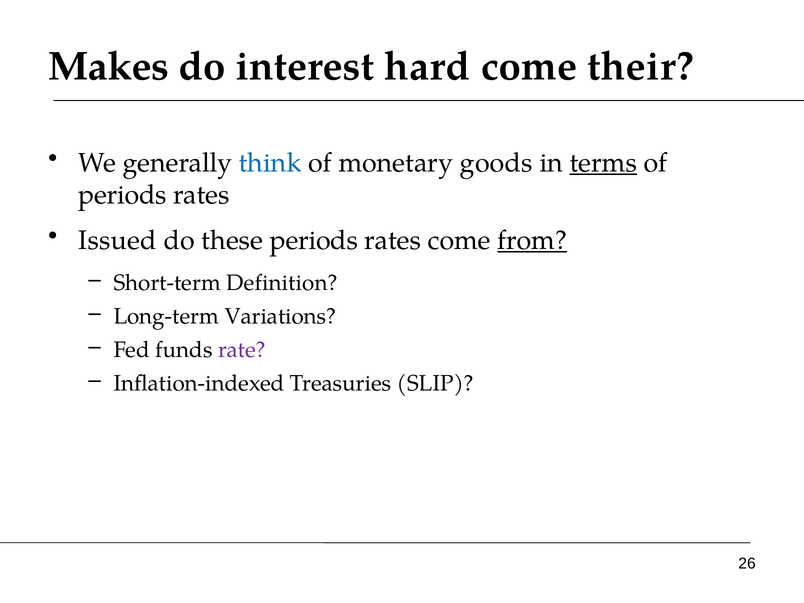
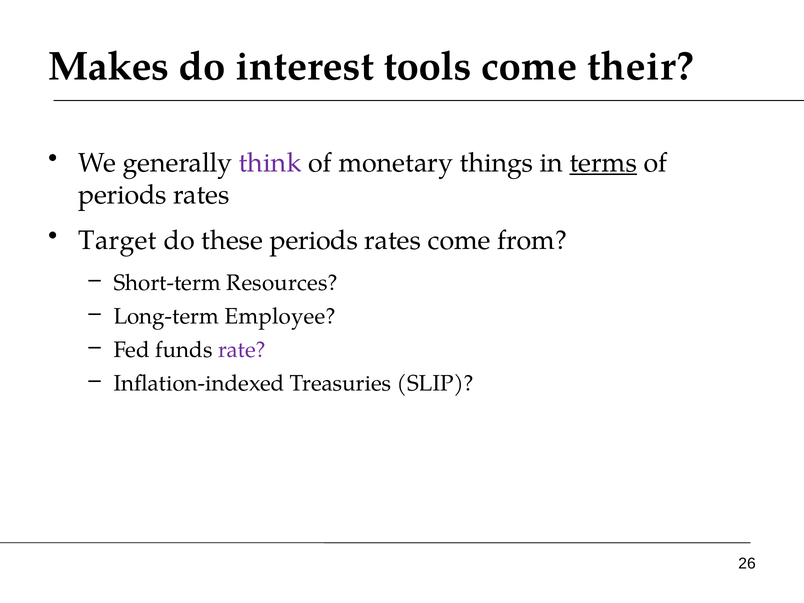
hard: hard -> tools (428, 66)
think colour: blue -> purple (270, 163)
goods: goods -> things (497, 163)
Issued: Issued -> Target (118, 240)
from underline: present -> none (532, 240)
Definition: Definition -> Resources (282, 283)
Variations: Variations -> Employee (280, 317)
